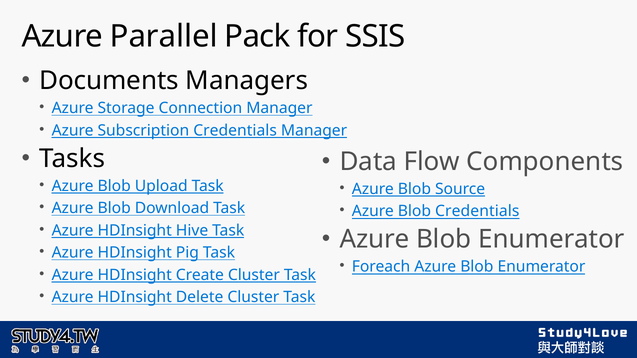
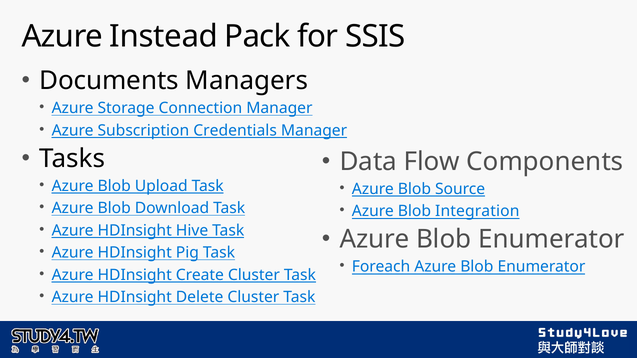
Parallel: Parallel -> Instead (164, 37)
Blob Credentials: Credentials -> Integration (477, 211)
